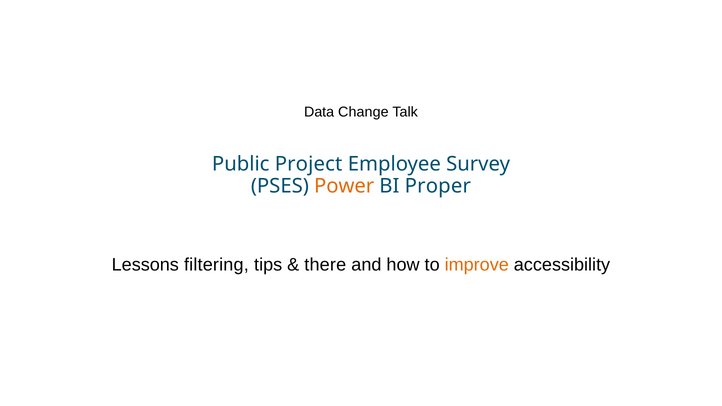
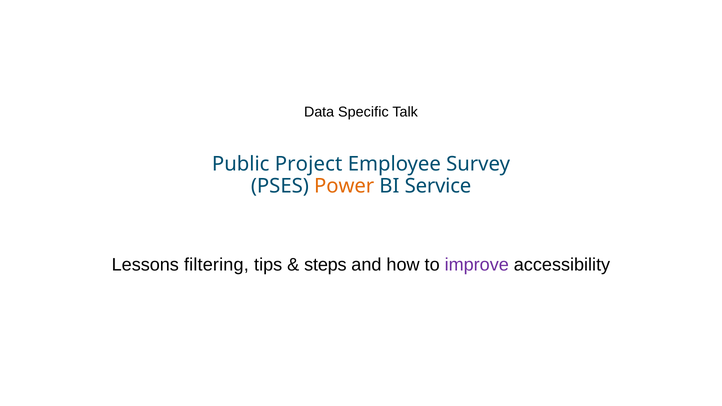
Change: Change -> Specific (363, 112)
Proper: Proper -> Service (438, 186)
there: there -> steps (325, 265)
improve colour: orange -> purple (477, 265)
